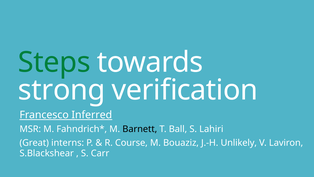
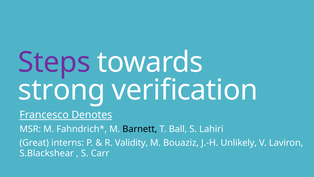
Steps colour: green -> purple (54, 62)
Inferred: Inferred -> Denotes (92, 115)
Course: Course -> Validity (131, 143)
